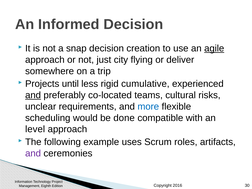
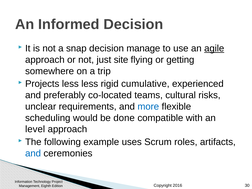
creation: creation -> manage (143, 48)
city: city -> site (121, 60)
deliver: deliver -> getting (180, 60)
Projects until: until -> less (70, 84)
and underline: present -> none (33, 95)
and colour: purple -> blue (33, 153)
